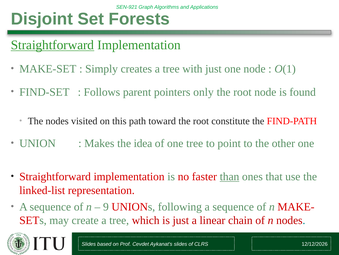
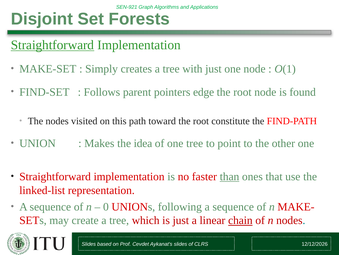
only: only -> edge (204, 92)
9: 9 -> 0 (106, 206)
chain underline: none -> present (240, 220)
